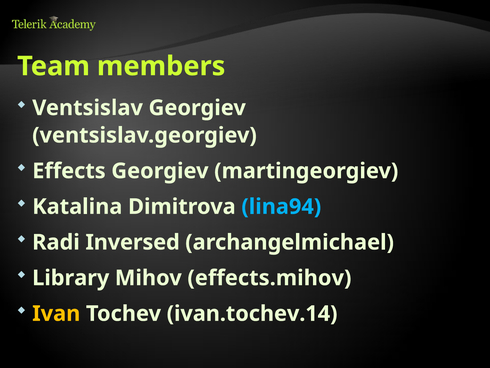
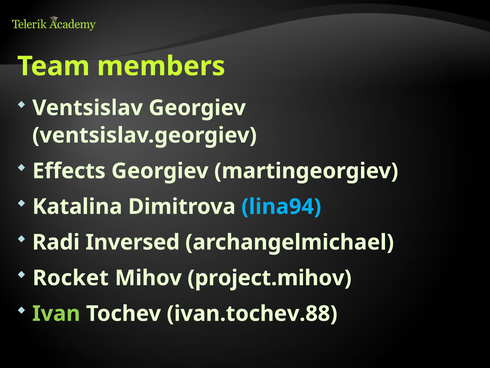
Library: Library -> Rocket (71, 278)
effects.mihov: effects.mihov -> project.mihov (270, 278)
Ivan colour: yellow -> light green (56, 313)
ivan.tochev.14: ivan.tochev.14 -> ivan.tochev.88 (252, 313)
